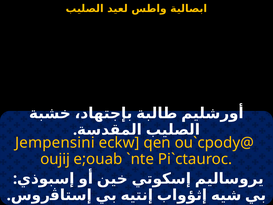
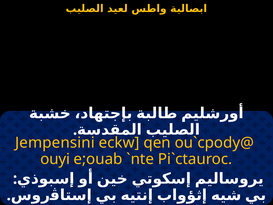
oujij: oujij -> ouyi (55, 159)
